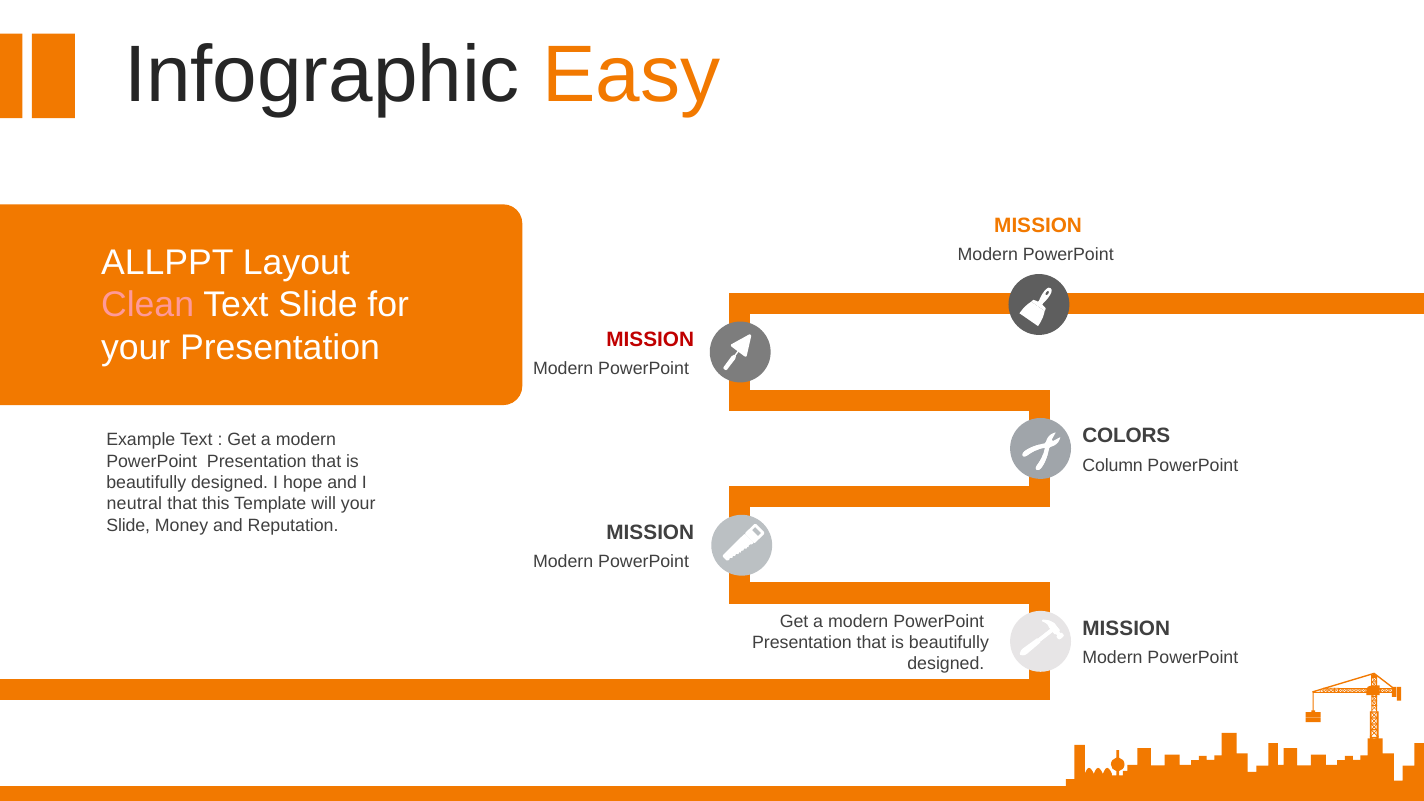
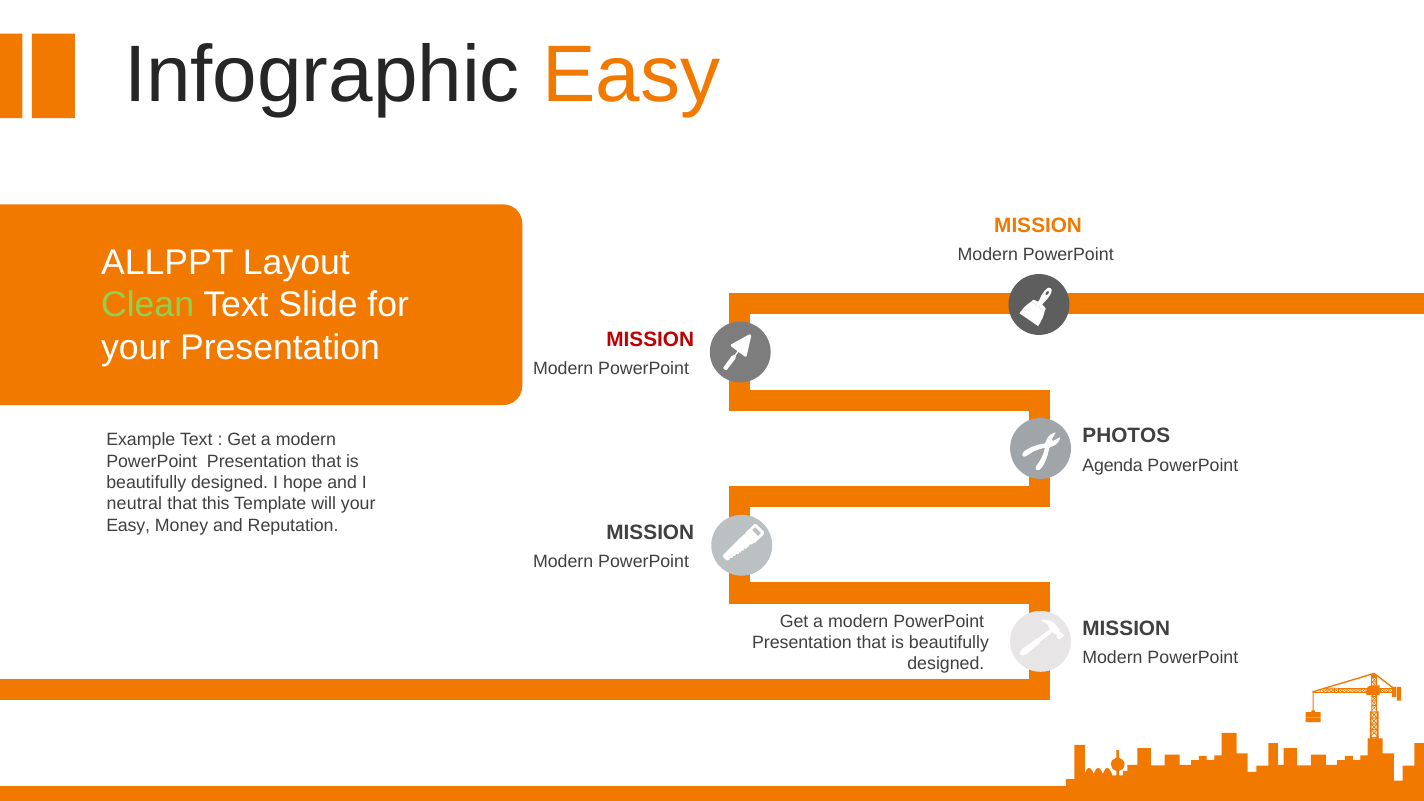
Clean colour: pink -> light green (148, 305)
COLORS: COLORS -> PHOTOS (1126, 436)
Column: Column -> Agenda (1113, 465)
Slide: Slide -> Easy (128, 525)
